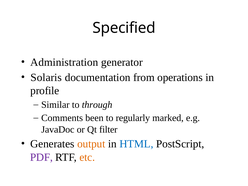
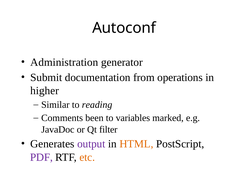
Specified: Specified -> Autoconf (124, 28)
Solaris: Solaris -> Submit (46, 78)
profile: profile -> higher (45, 91)
through: through -> reading (97, 105)
regularly: regularly -> variables (133, 118)
output colour: orange -> purple (91, 144)
HTML colour: blue -> orange (136, 144)
